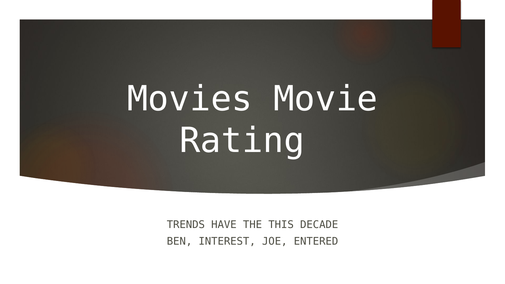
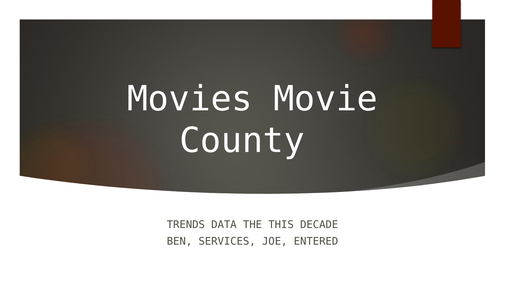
Rating: Rating -> County (242, 141)
HAVE: HAVE -> DATA (224, 225)
INTEREST: INTEREST -> SERVICES (227, 241)
